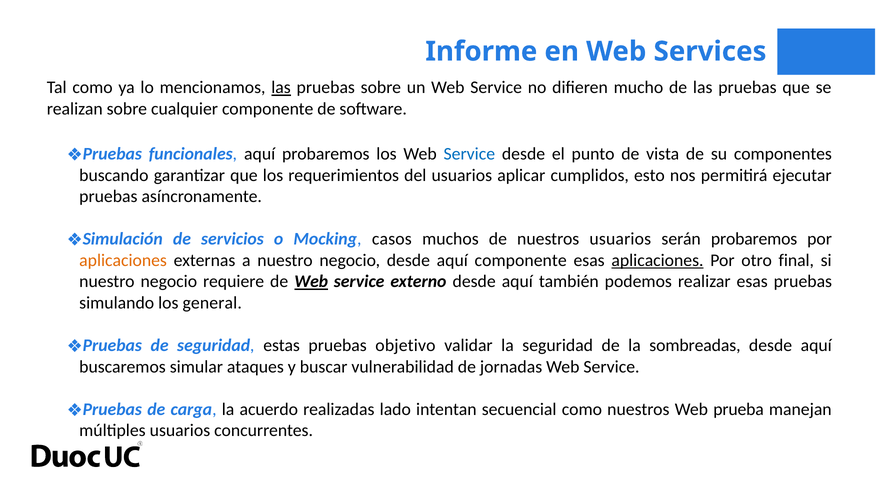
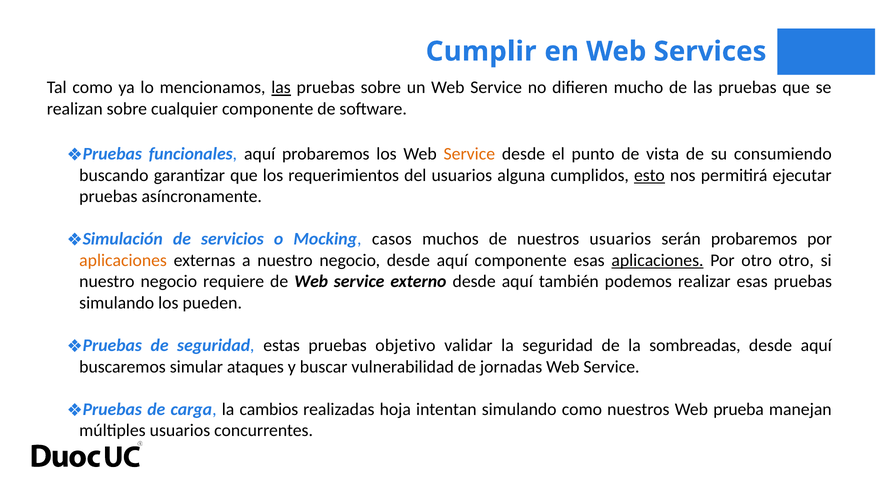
Informe: Informe -> Cumplir (481, 51)
Service colour: blue -> orange (469, 154)
componentes: componentes -> consumiendo (783, 154)
aplicar: aplicar -> alguna (521, 175)
esto underline: none -> present (649, 175)
otro final: final -> otro (796, 260)
Web underline: present -> none (311, 282)
general: general -> pueden (212, 303)
acuerdo: acuerdo -> cambios (269, 409)
lado: lado -> hoja (395, 409)
intentan secuencial: secuencial -> simulando (519, 409)
